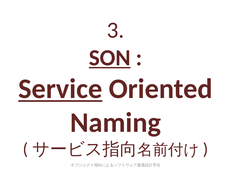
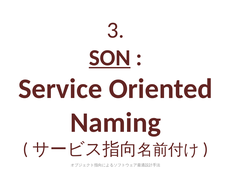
Service underline: present -> none (60, 89)
